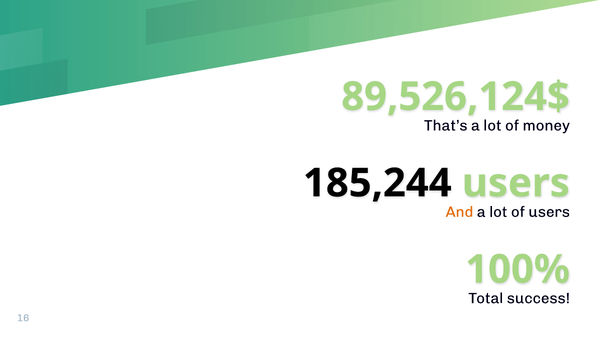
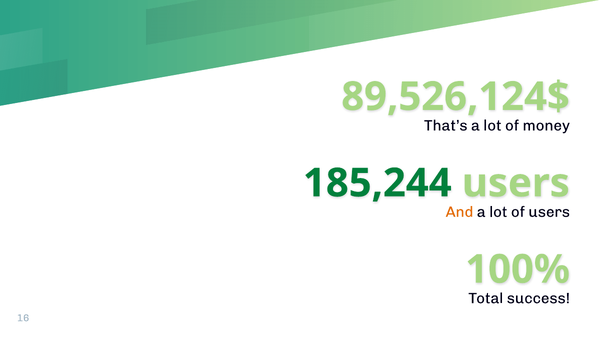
185,244 colour: black -> green (377, 183)
